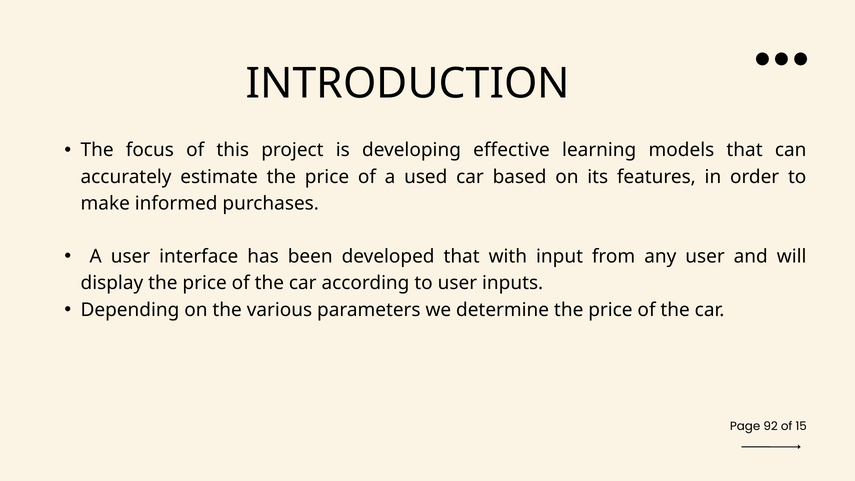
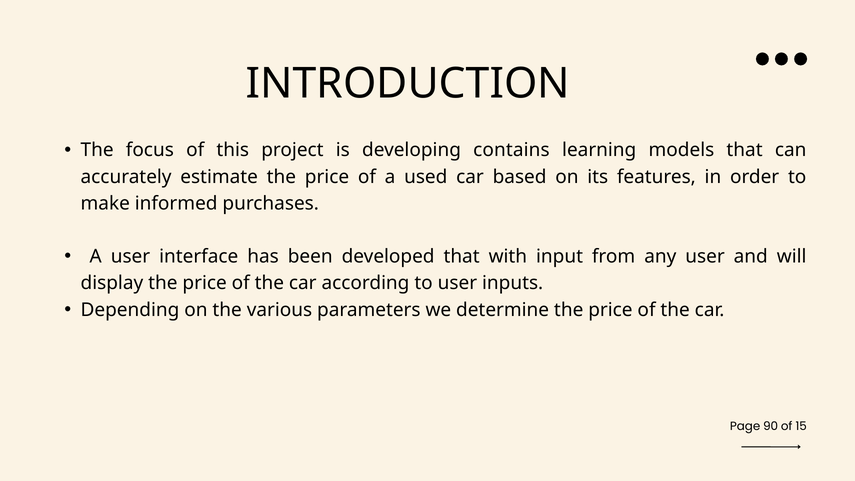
effective: effective -> contains (511, 150)
92: 92 -> 90 (771, 426)
